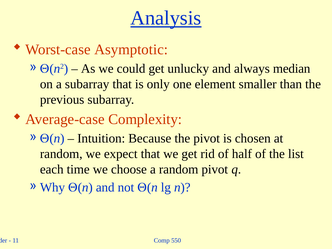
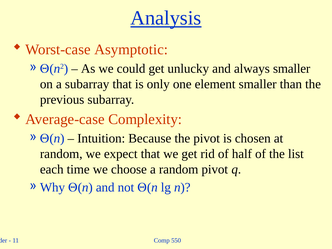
always median: median -> smaller (292, 69)
